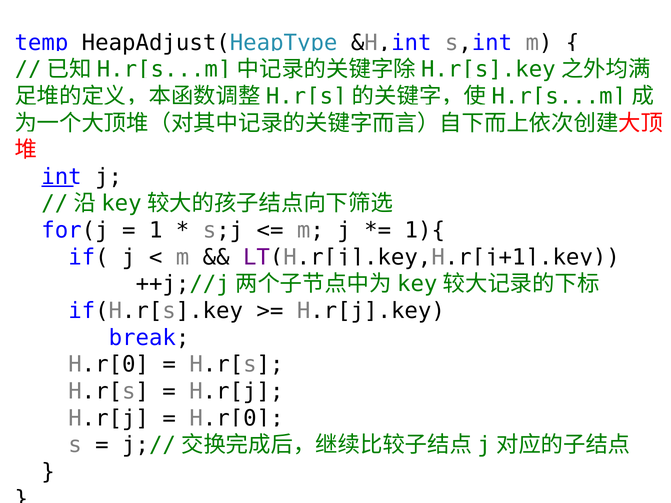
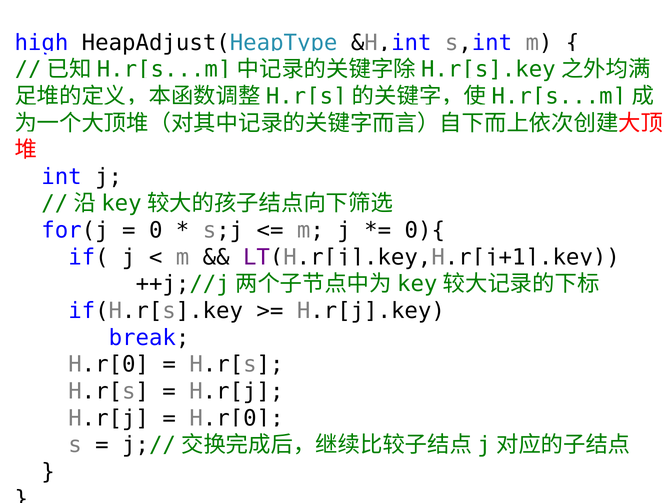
temp: temp -> high (41, 43)
int underline: present -> none (62, 177)
1: 1 -> 0 (156, 231)
1){: 1){ -> 0){ (425, 231)
